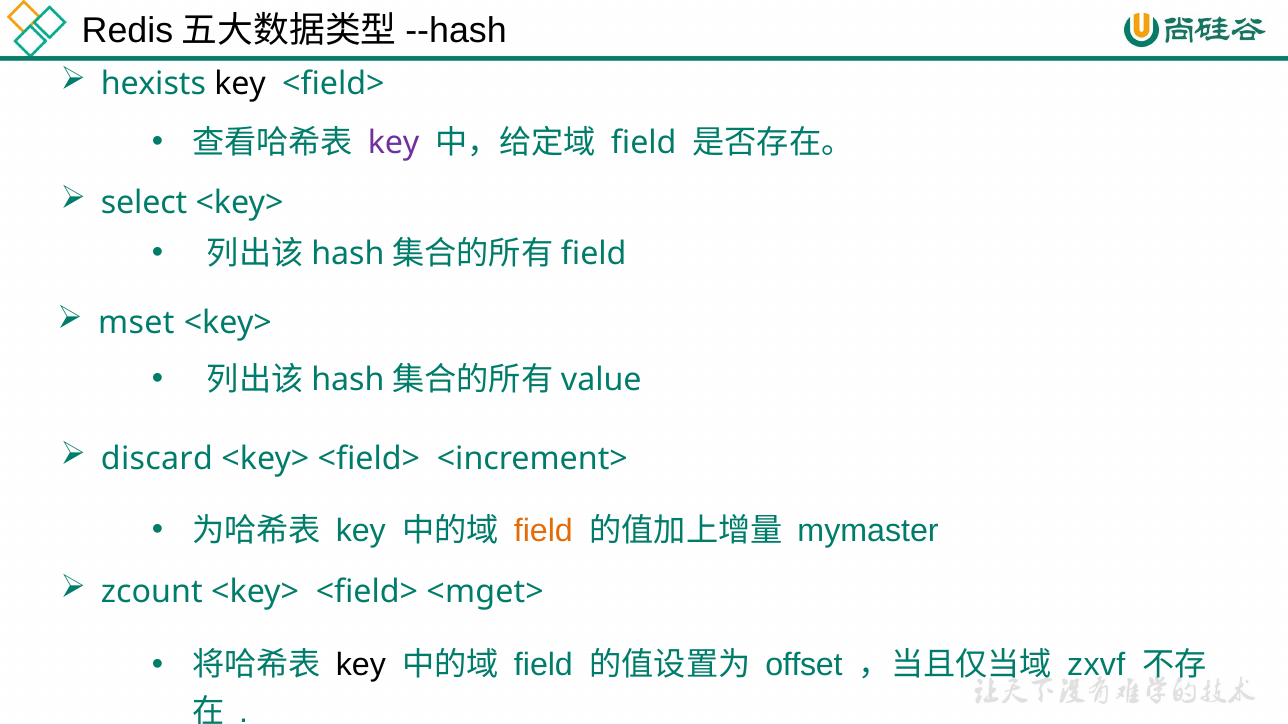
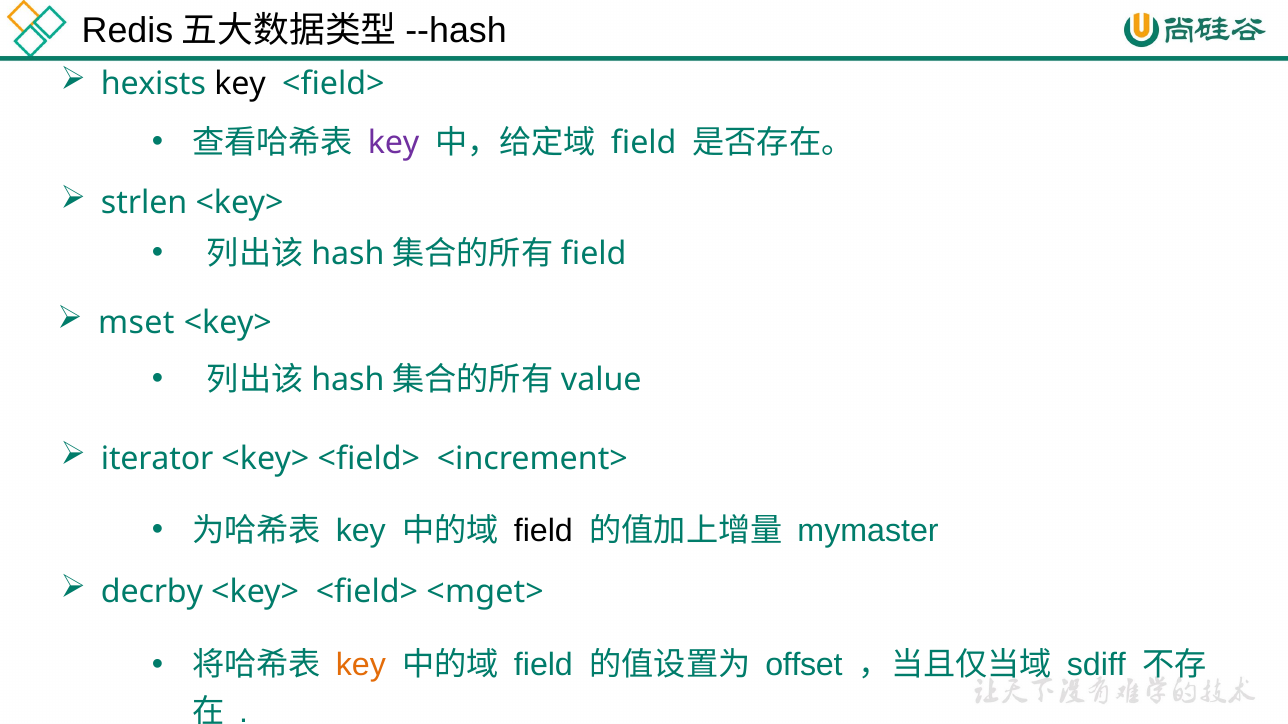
select: select -> strlen (144, 203)
discard: discard -> iterator (157, 459)
field colour: orange -> black (543, 531)
zcount: zcount -> decrby (152, 593)
key colour: black -> orange (361, 666)
zxvf: zxvf -> sdiff (1096, 666)
